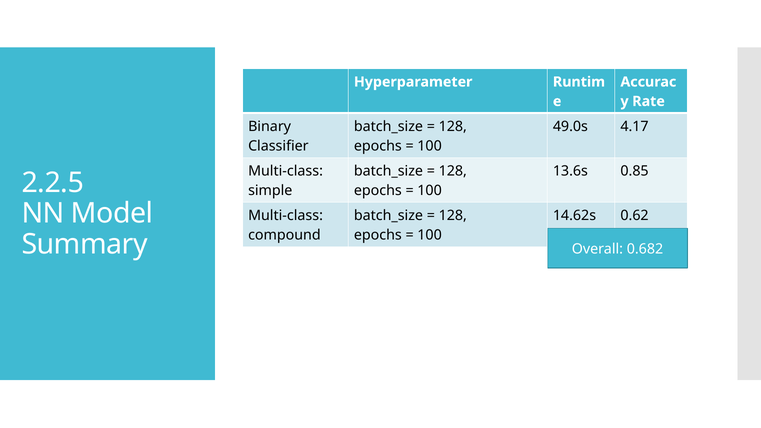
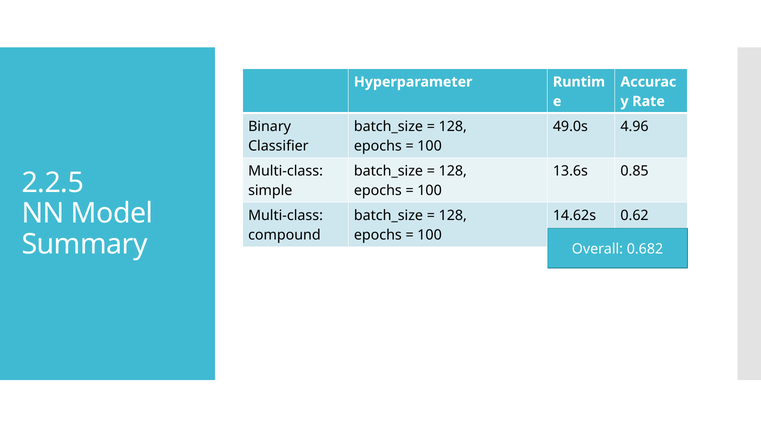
4.17: 4.17 -> 4.96 (635, 126)
